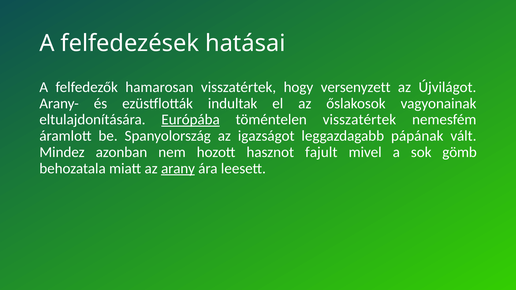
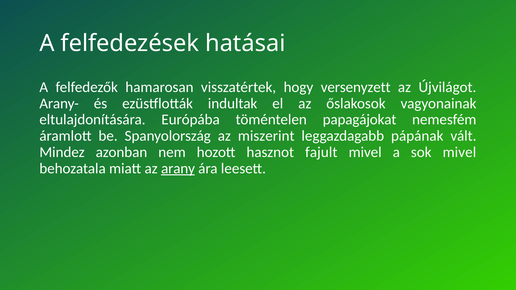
Európába underline: present -> none (191, 120)
töméntelen visszatértek: visszatértek -> papagájokat (360, 120)
igazságot: igazságot -> miszerint (266, 136)
sok gömb: gömb -> mivel (459, 152)
